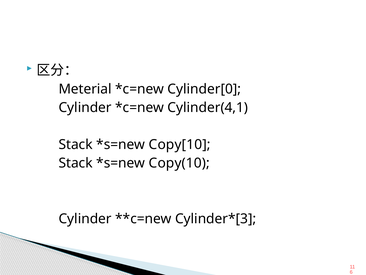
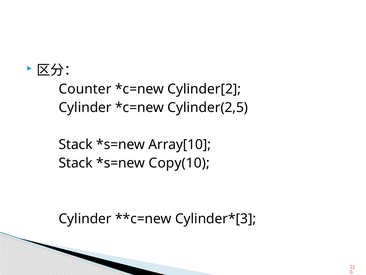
Meterial: Meterial -> Counter (85, 89)
Cylinder[0: Cylinder[0 -> Cylinder[2 (204, 89)
Cylinder(4,1: Cylinder(4,1 -> Cylinder(2,5 (208, 107)
Copy[10: Copy[10 -> Array[10 (180, 144)
